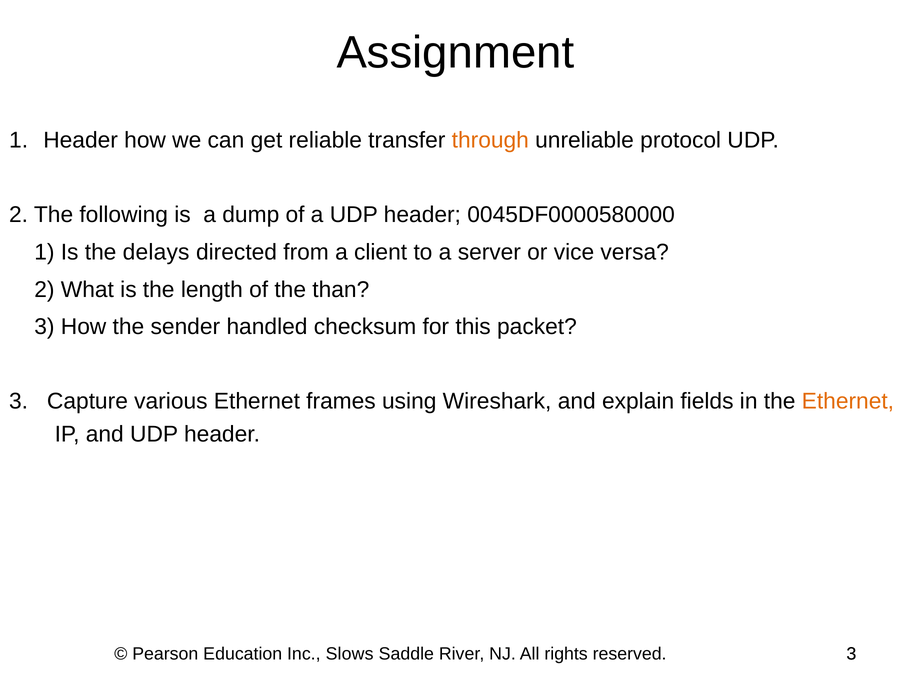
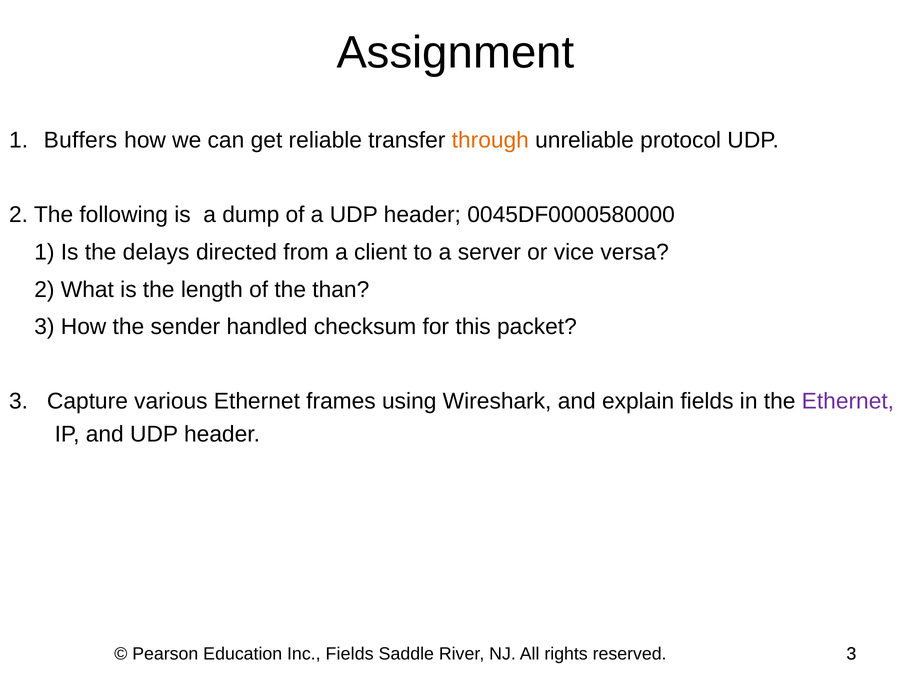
1 Header: Header -> Buffers (80, 140)
Ethernet colour: orange -> purple (848, 402)
Inc Slows: Slows -> Fields (350, 654)
